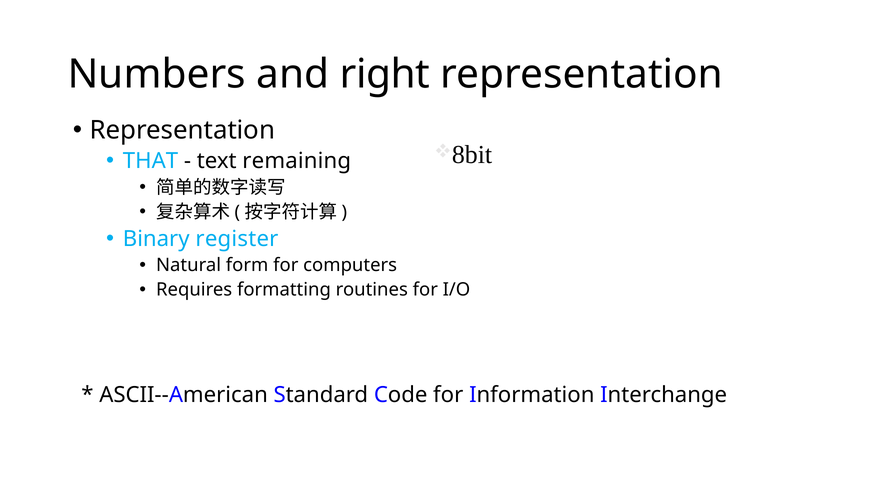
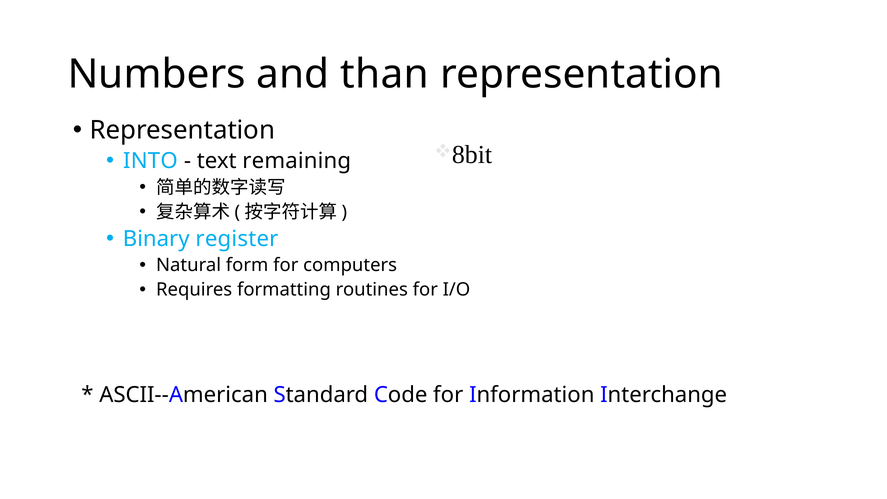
right: right -> than (385, 75)
THAT: THAT -> INTO (150, 161)
